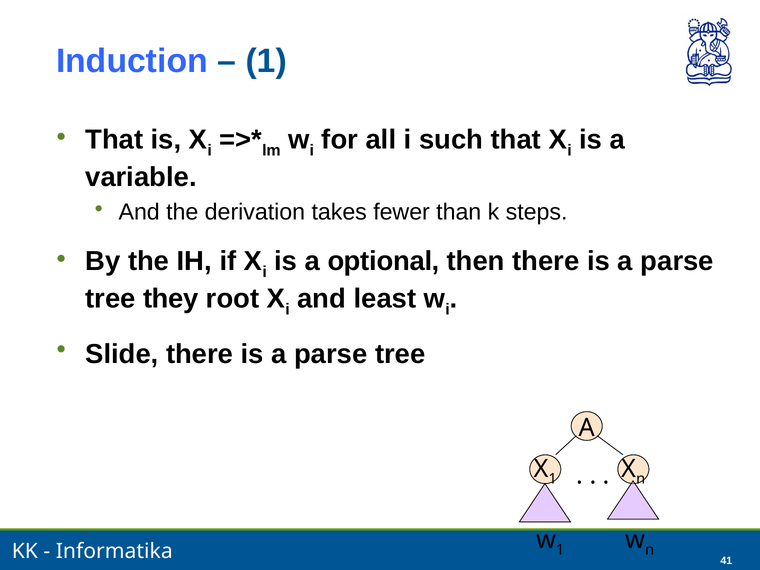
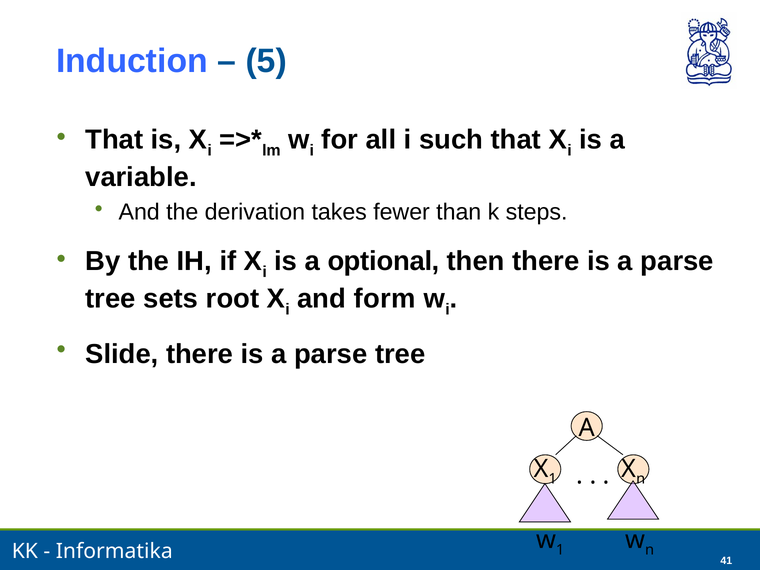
1: 1 -> 5 (266, 61)
they: they -> sets (171, 299)
least: least -> form (385, 299)
